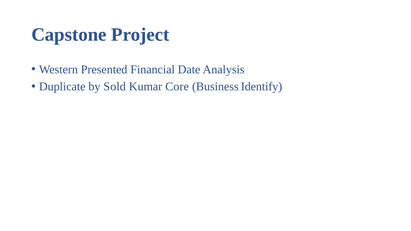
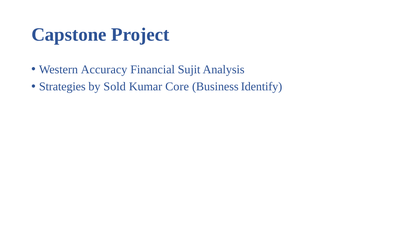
Presented: Presented -> Accuracy (104, 69)
Date: Date -> Sujit (189, 69)
Duplicate: Duplicate -> Strategies (62, 87)
